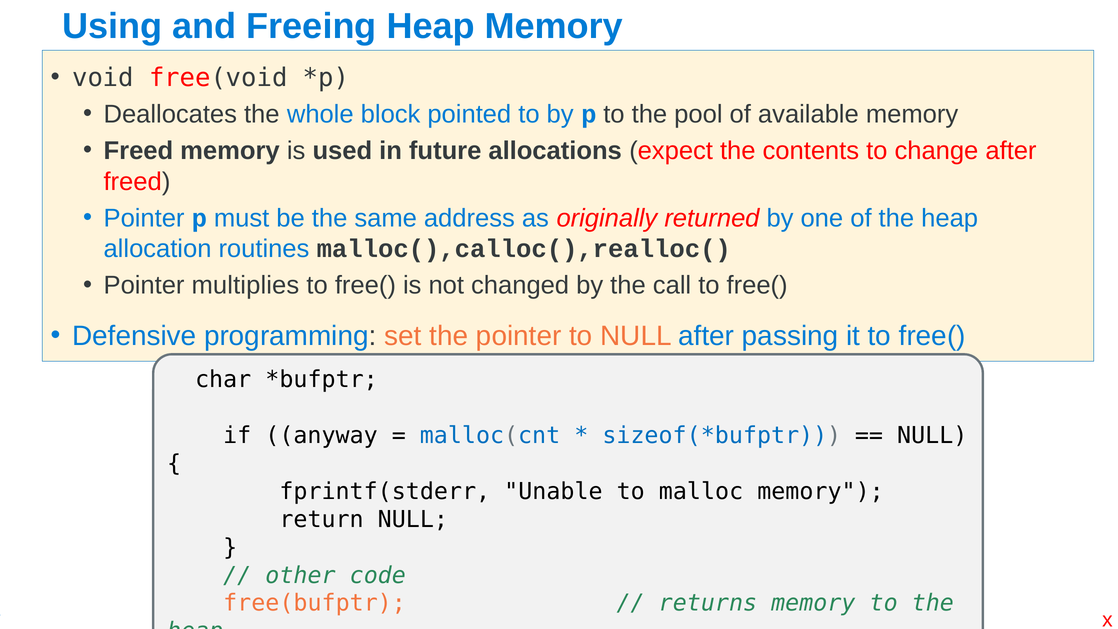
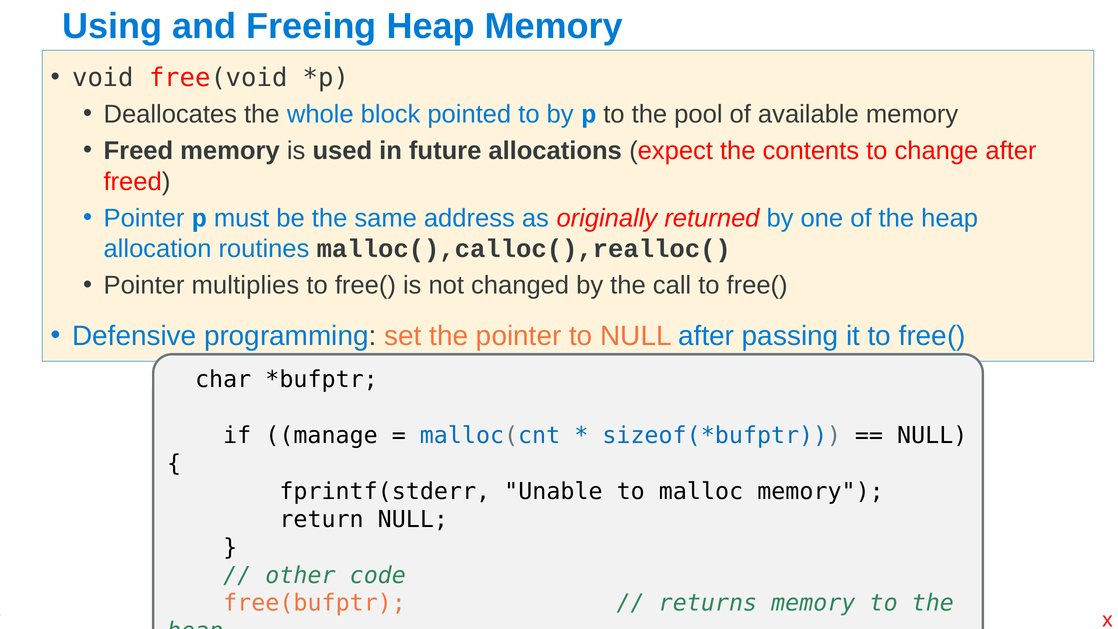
anyway: anyway -> manage (322, 435)
